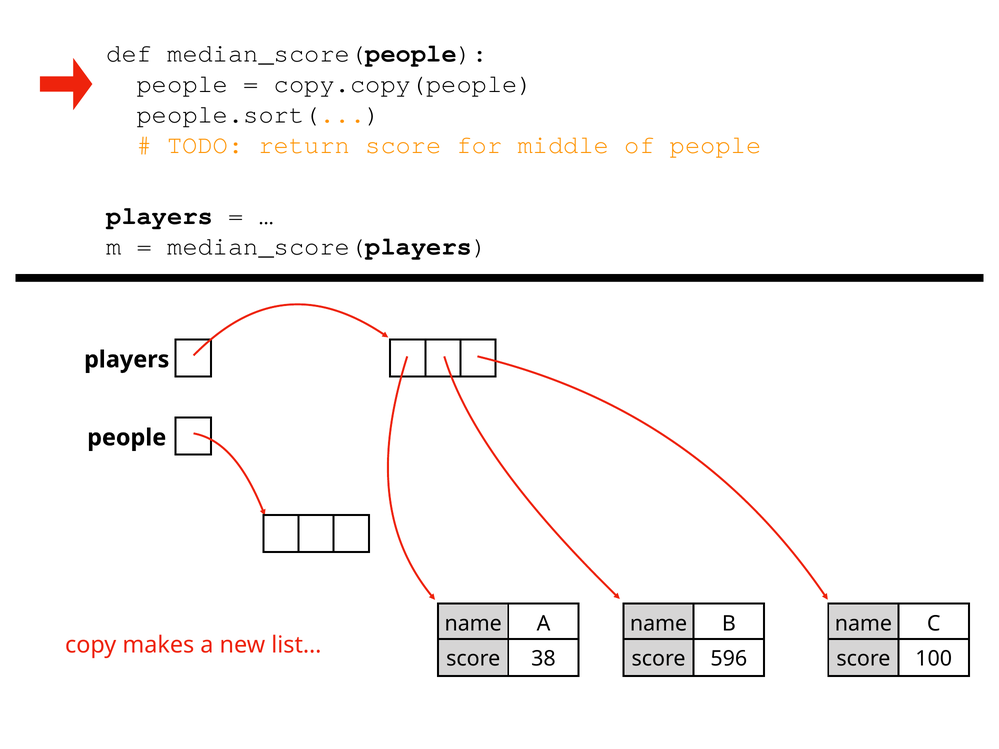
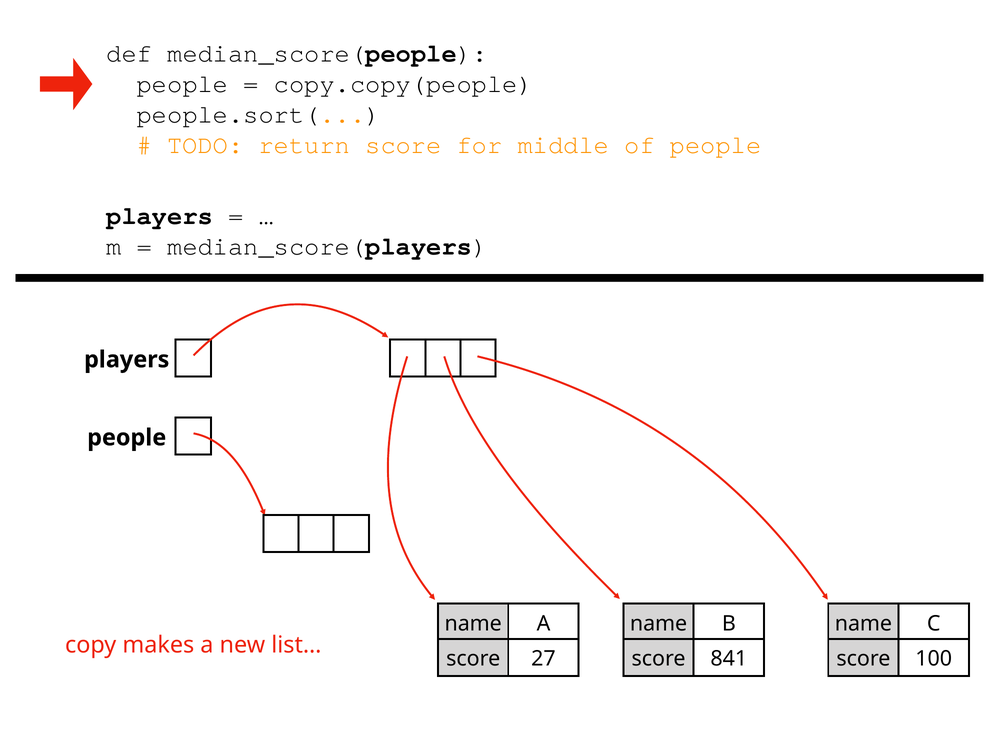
38: 38 -> 27 (543, 659)
596: 596 -> 841 (729, 659)
